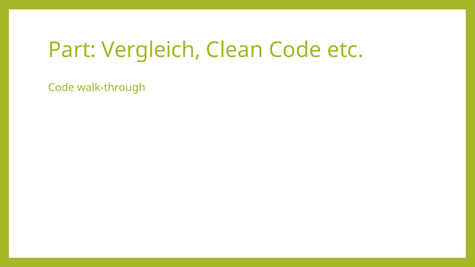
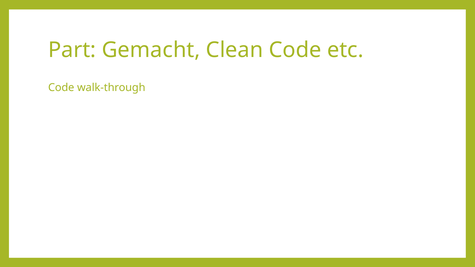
Vergleich: Vergleich -> Gemacht (151, 50)
